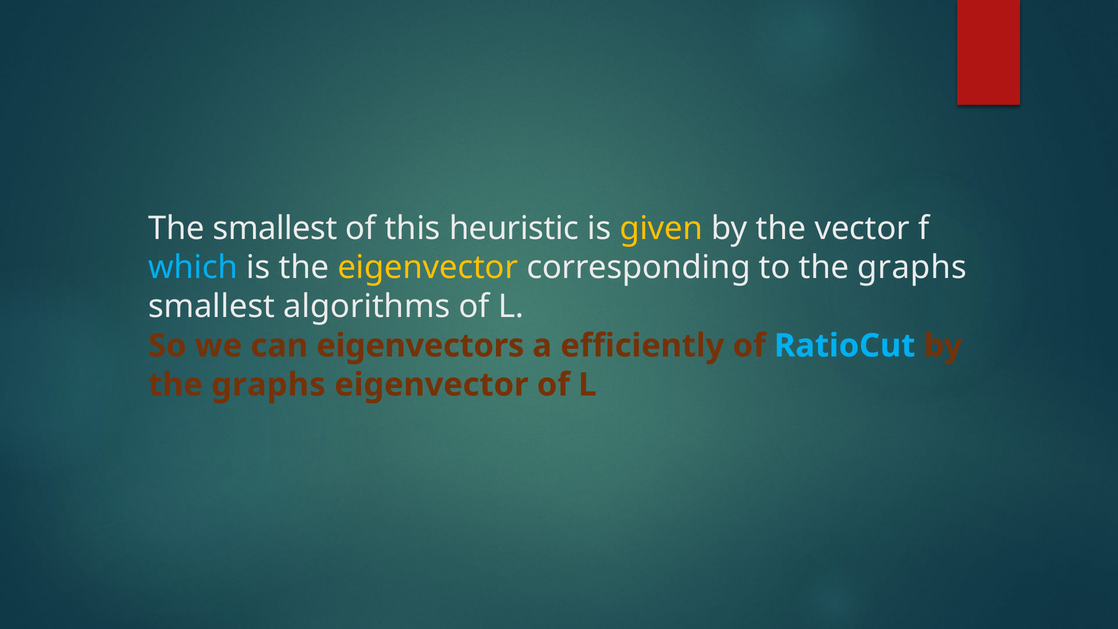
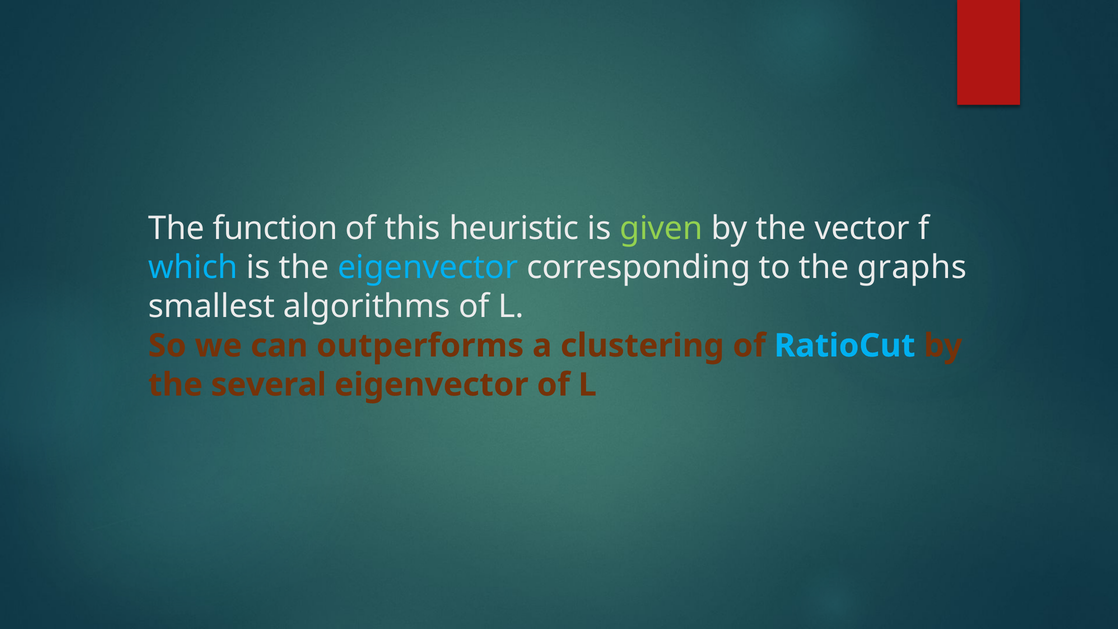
The smallest: smallest -> function (275, 229)
given colour: yellow -> light green (661, 229)
eigenvector colour: yellow -> light blue (428, 268)
eigenvectors: eigenvectors -> outperforms (420, 346)
efficiently: efficiently -> clustering (642, 346)
graphs: graphs -> several (269, 385)
